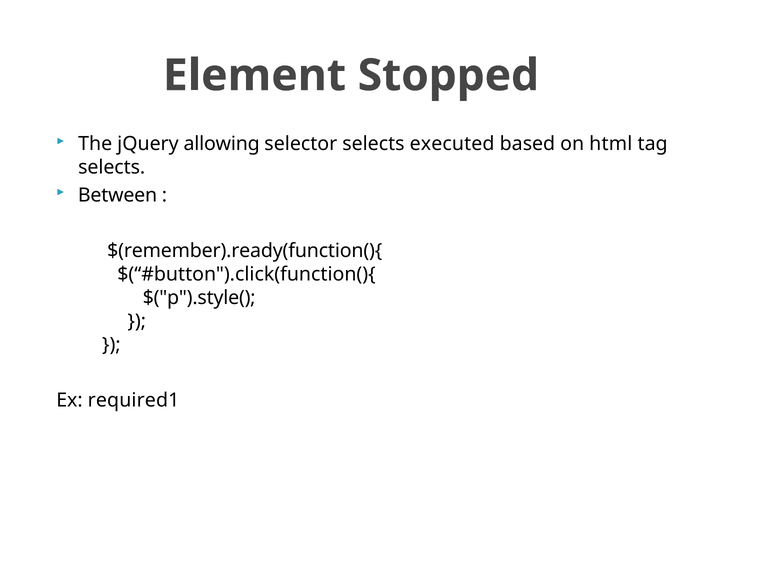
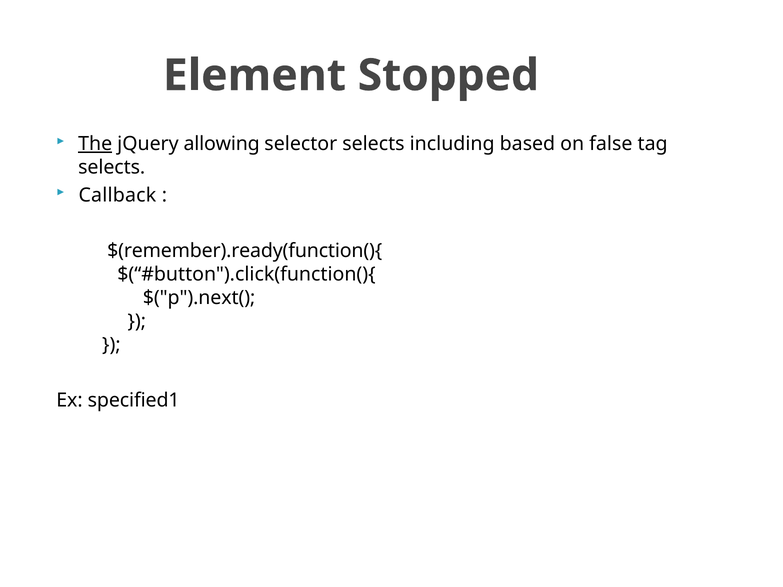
The underline: none -> present (95, 144)
executed: executed -> including (452, 144)
html: html -> false (611, 144)
Between: Between -> Callback (117, 195)
$("p").style(: $("p").style( -> $("p").next( (199, 298)
required1: required1 -> specified1 (134, 400)
